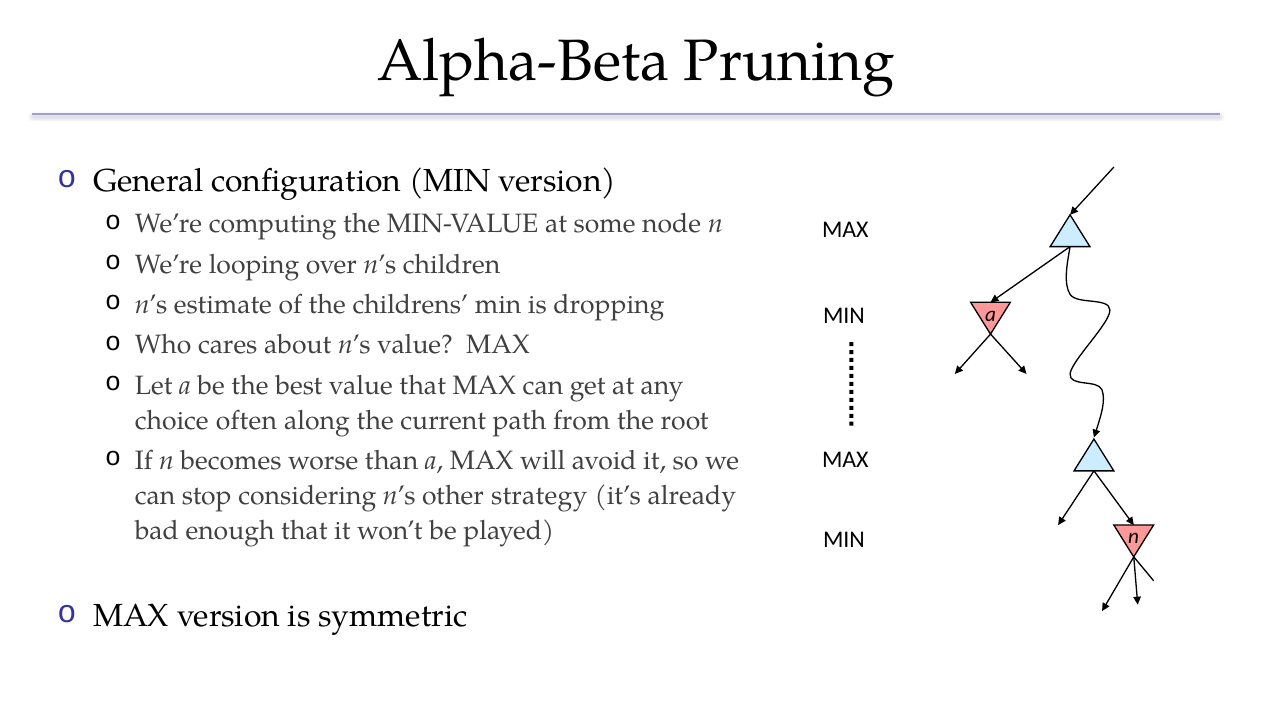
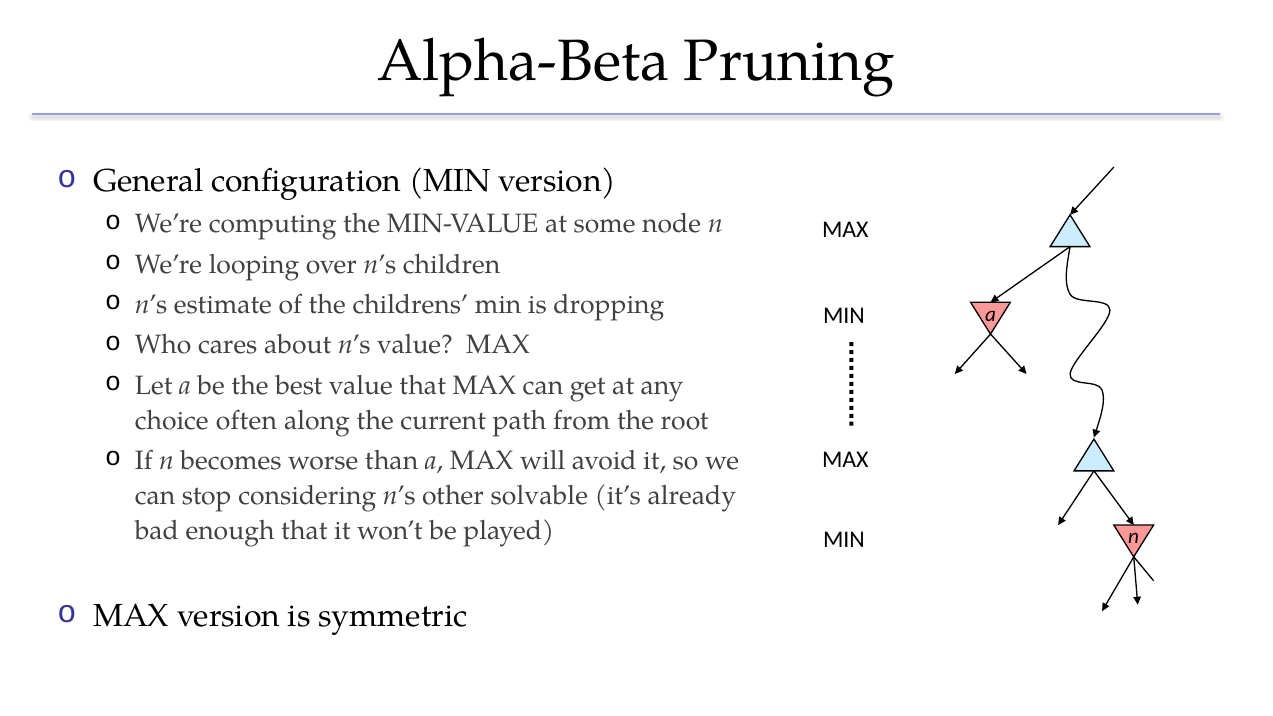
strategy: strategy -> solvable (539, 496)
